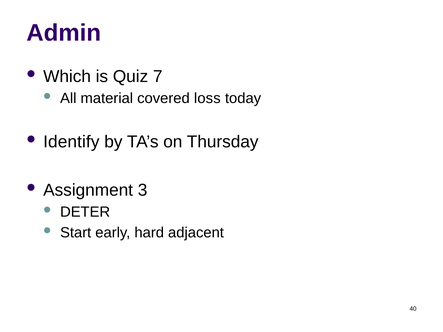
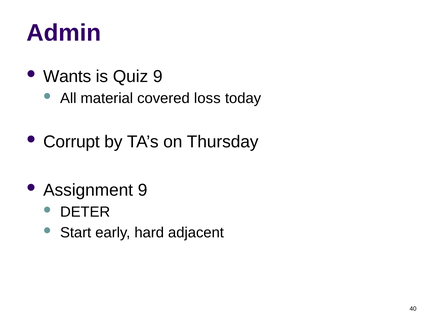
Which: Which -> Wants (67, 77)
Quiz 7: 7 -> 9 (158, 77)
Identify: Identify -> Corrupt (71, 142)
Assignment 3: 3 -> 9 (143, 190)
